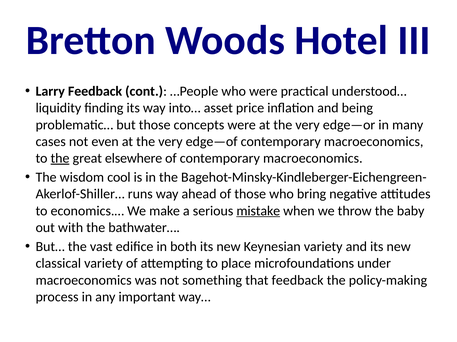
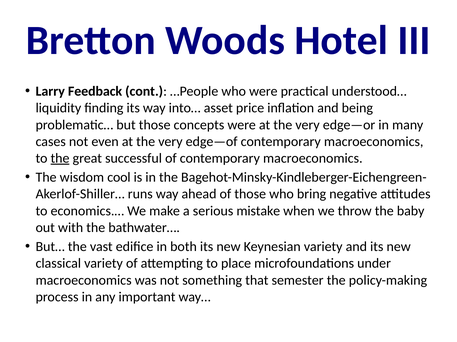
elsewhere: elsewhere -> successful (134, 159)
mistake underline: present -> none (258, 211)
that feedback: feedback -> semester (298, 281)
